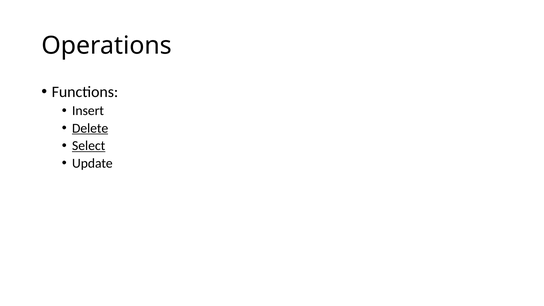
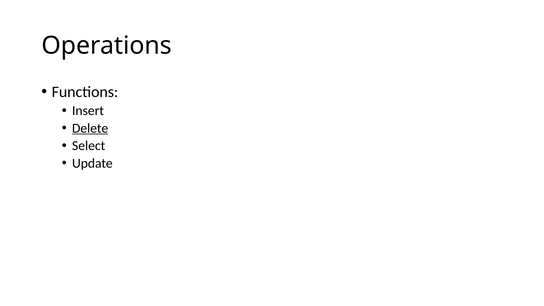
Select underline: present -> none (89, 146)
